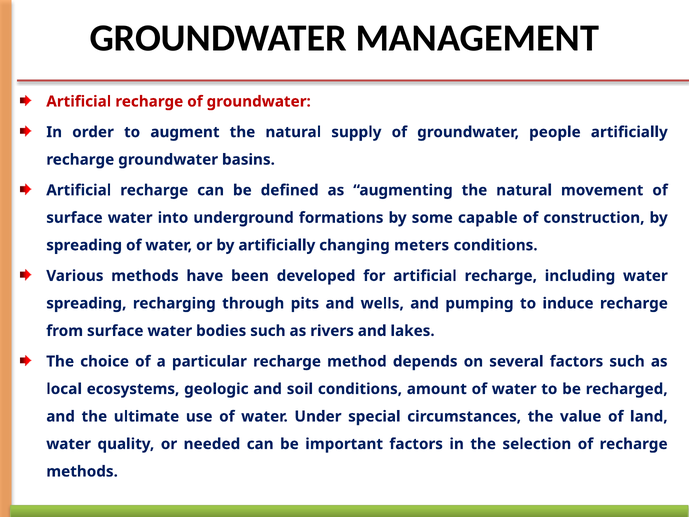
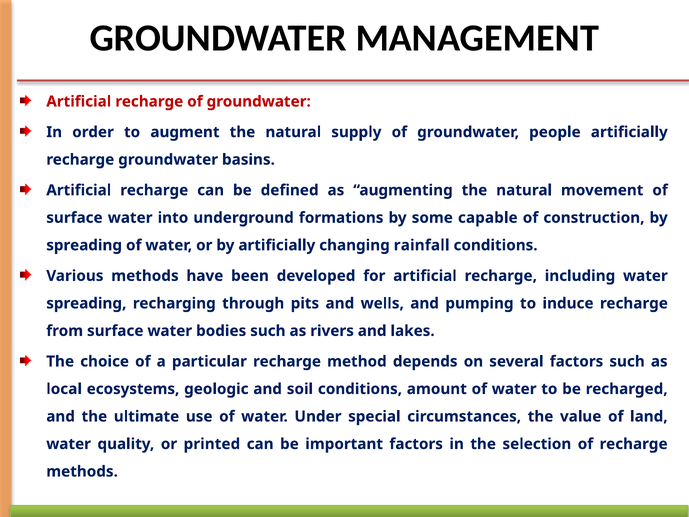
meters: meters -> rainfall (422, 245)
needed: needed -> printed (212, 444)
